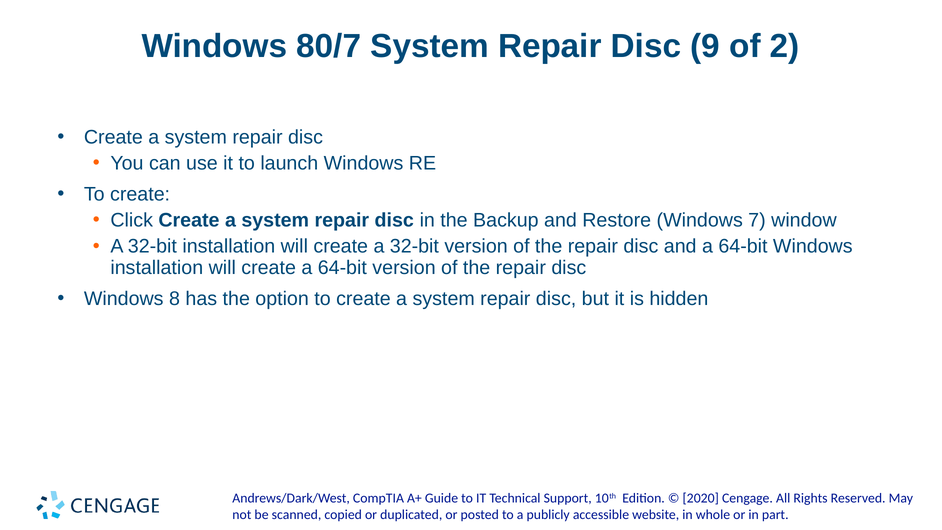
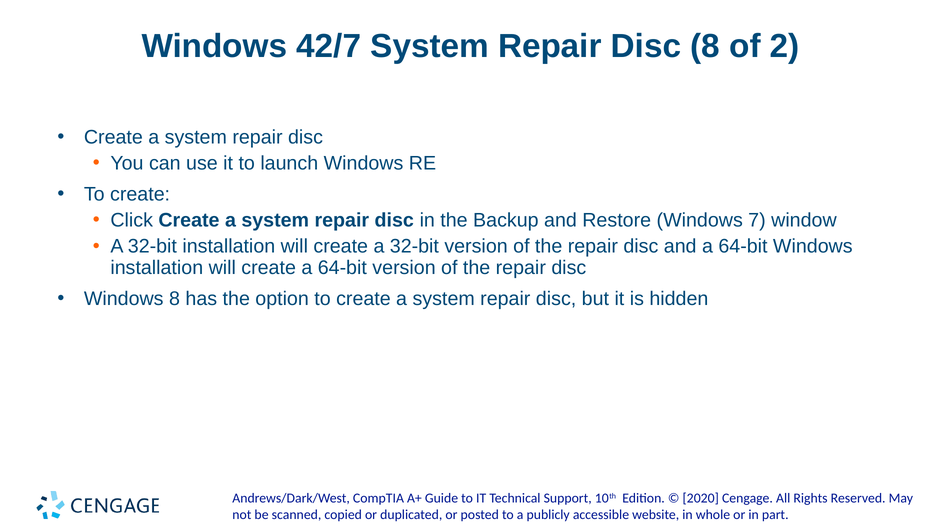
80/7: 80/7 -> 42/7 (329, 46)
Disc 9: 9 -> 8 (705, 46)
